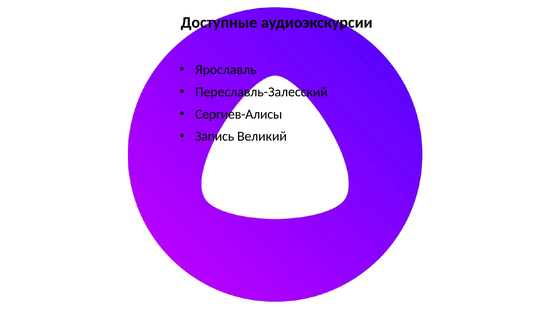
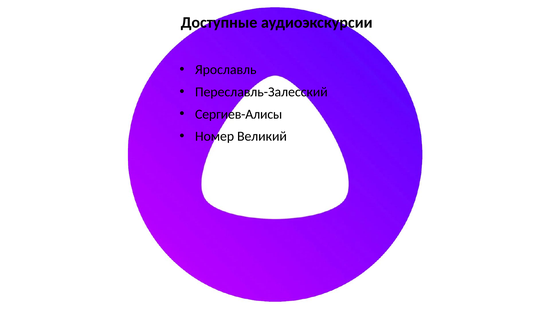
Запись: Запись -> Номер (215, 137)
